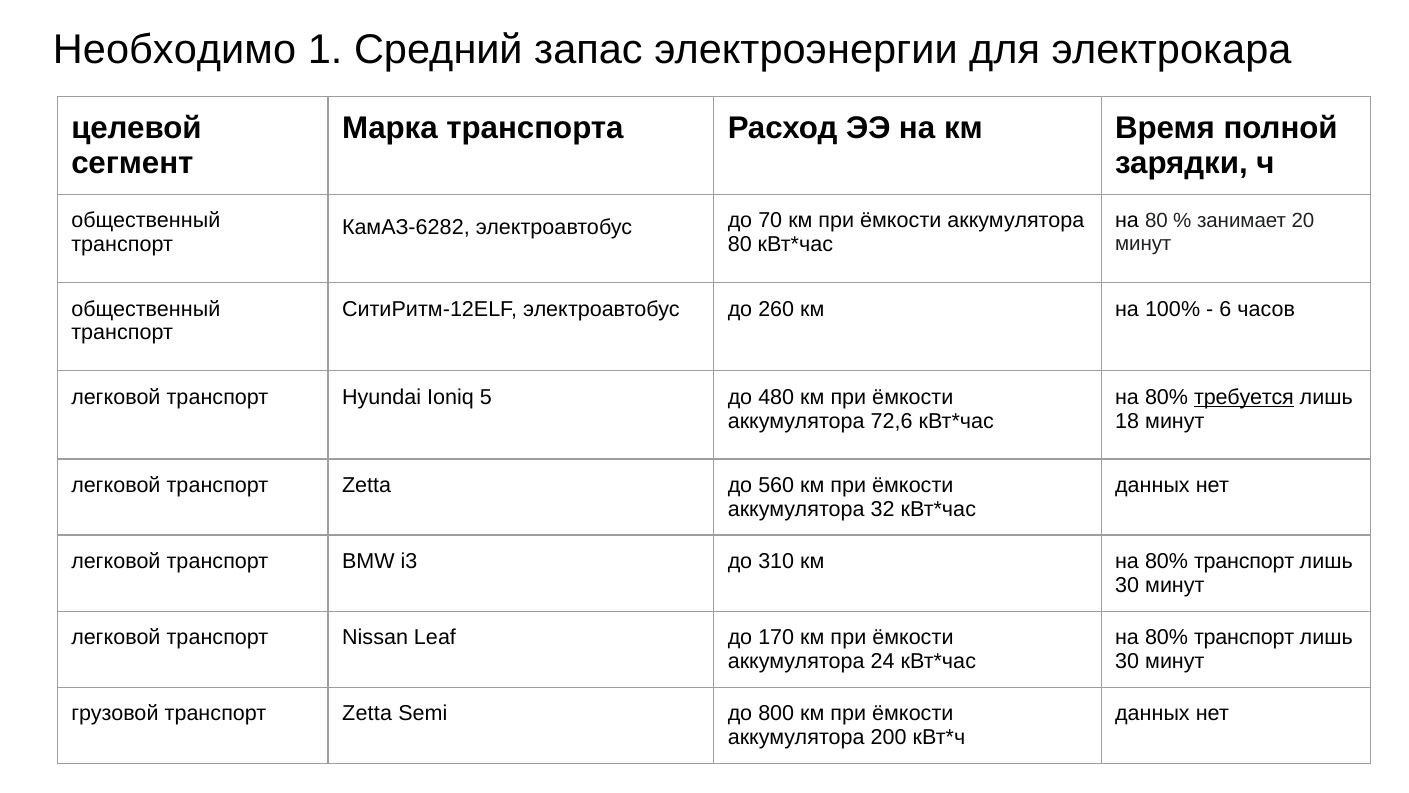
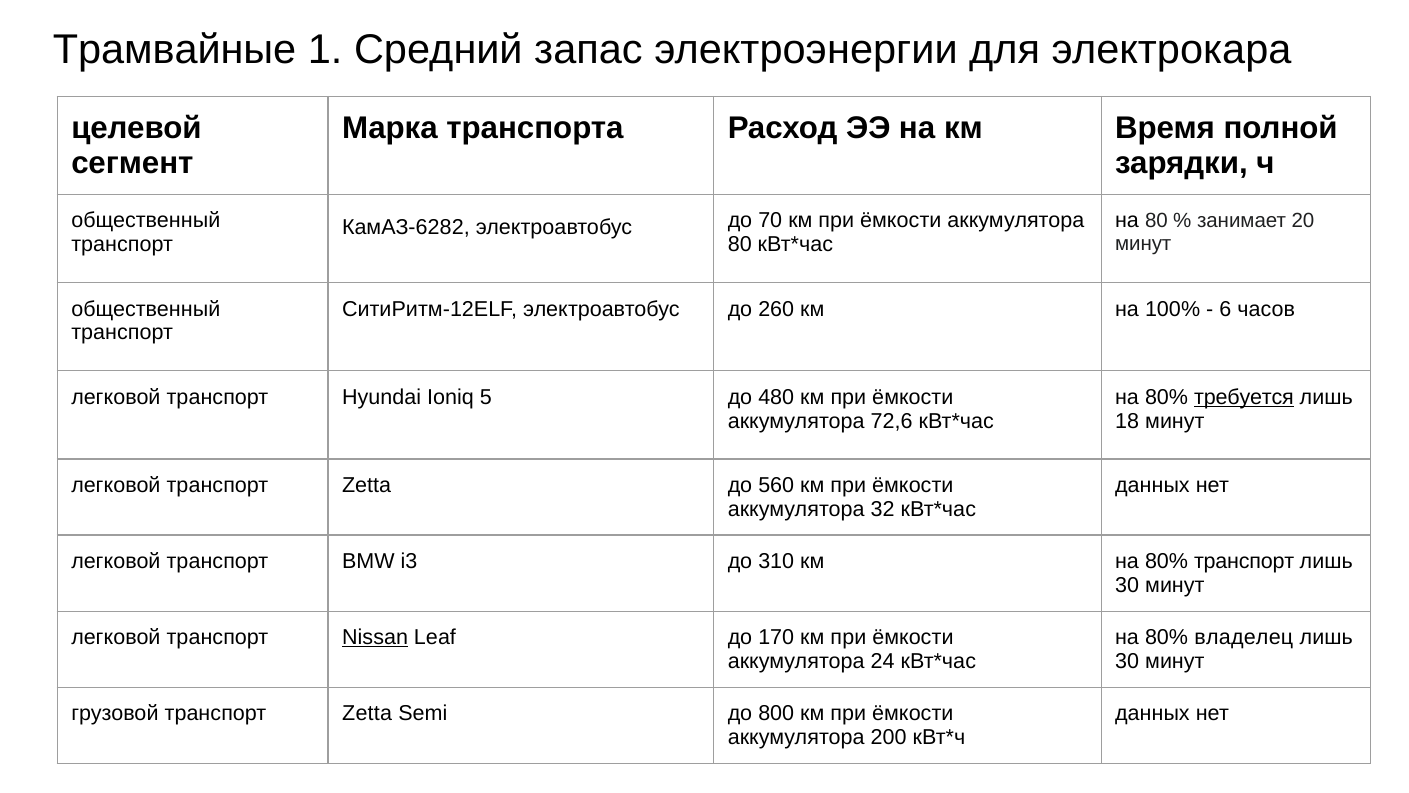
Необходимо: Необходимо -> Трамвайные (175, 50)
Nissan underline: none -> present (375, 637)
транспорт: транспорт -> владелец (1244, 637)
